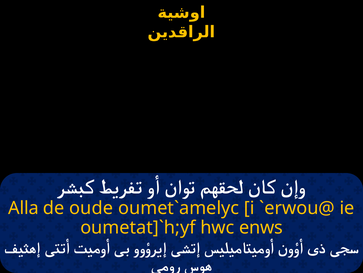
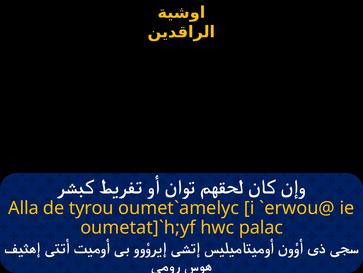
oude: oude -> tyrou (91, 207)
enws: enws -> palac (261, 227)
